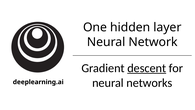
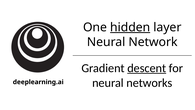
hidden underline: none -> present (130, 27)
